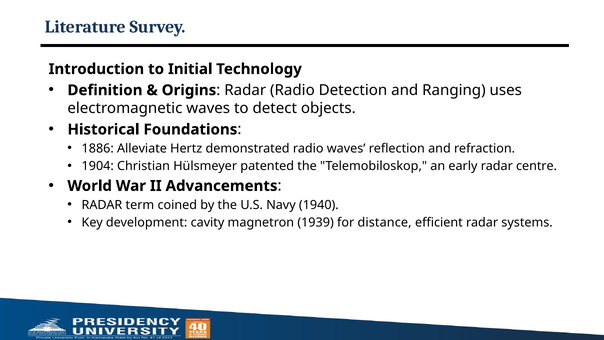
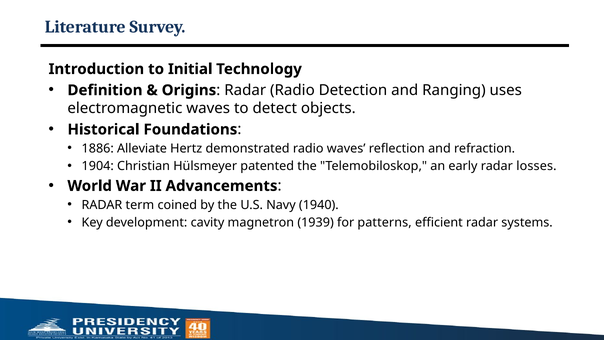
centre: centre -> losses (536, 166)
distance: distance -> patterns (385, 222)
